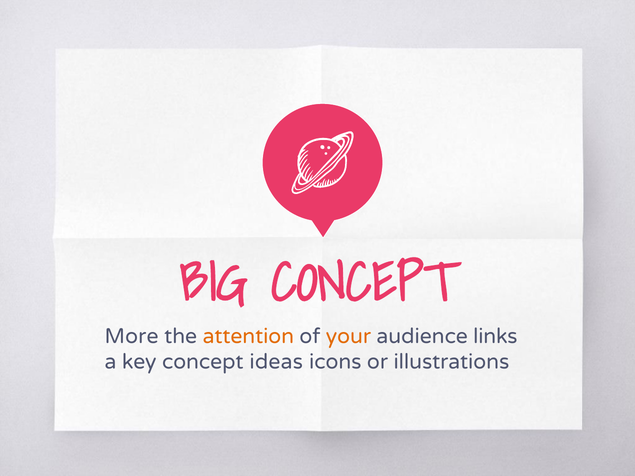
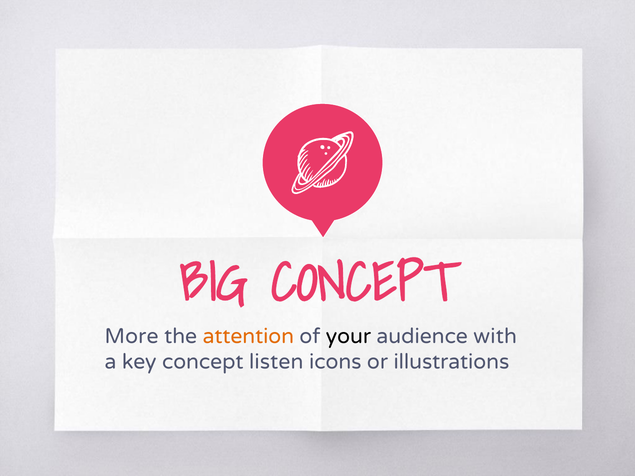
your colour: orange -> black (348, 336)
links: links -> with (495, 336)
ideas: ideas -> listen (276, 362)
